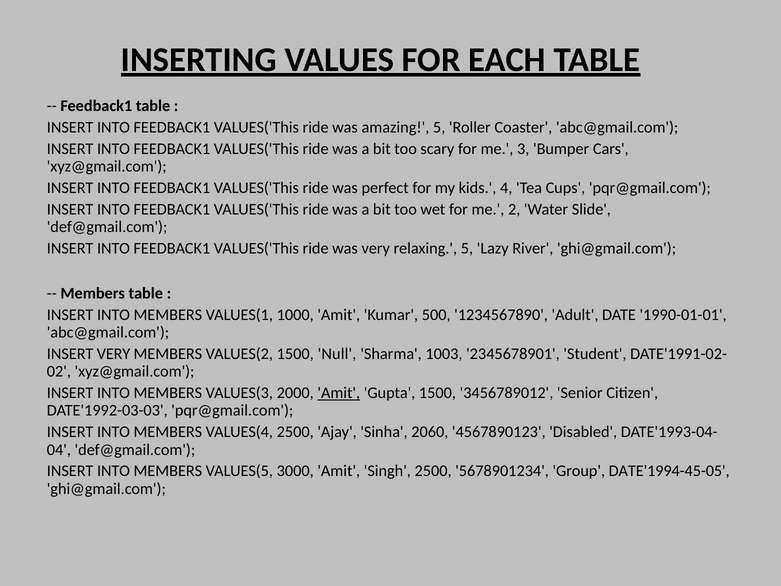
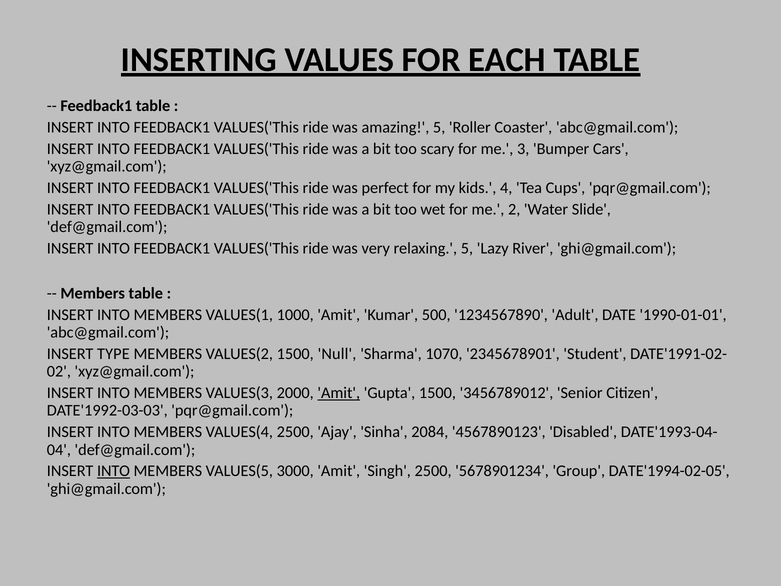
INSERT VERY: VERY -> TYPE (113, 354)
1003: 1003 -> 1070 (444, 354)
2060: 2060 -> 2084 (430, 432)
INTO underline: none -> present (114, 471)
DATE'1994-45-05: DATE'1994-45-05 -> DATE'1994-02-05 (669, 471)
